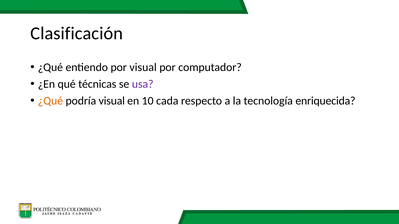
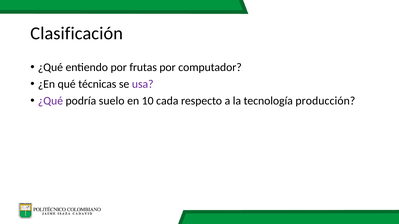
por visual: visual -> frutas (143, 67)
¿Qué colour: orange -> purple (50, 101)
podría visual: visual -> suelo (112, 101)
enriquecida: enriquecida -> producción (325, 101)
